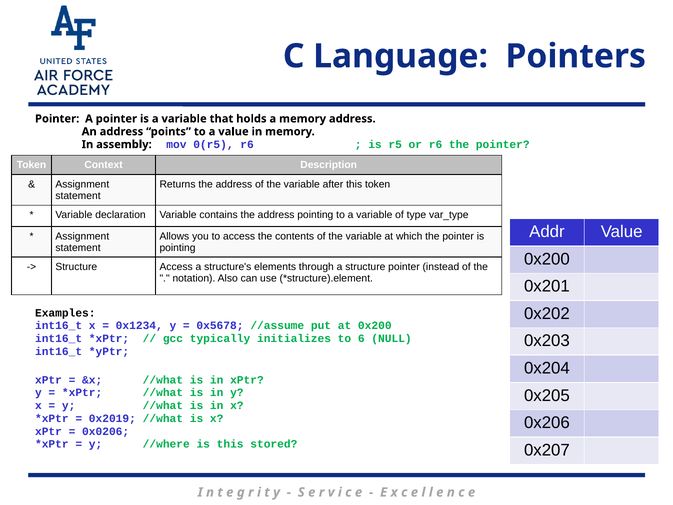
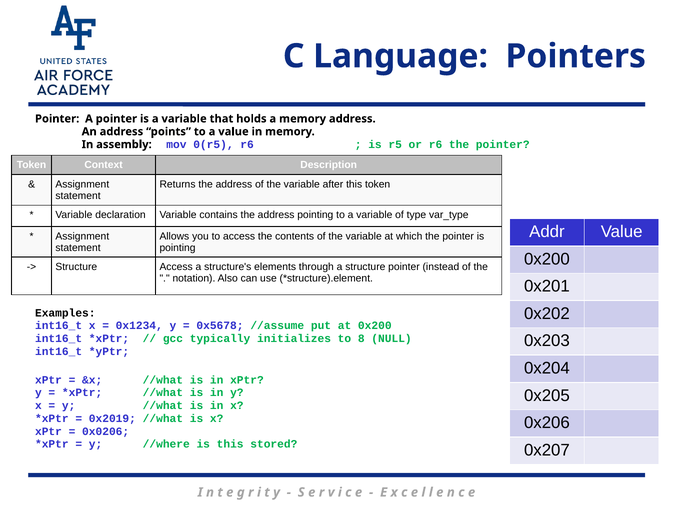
6: 6 -> 8 (361, 338)
